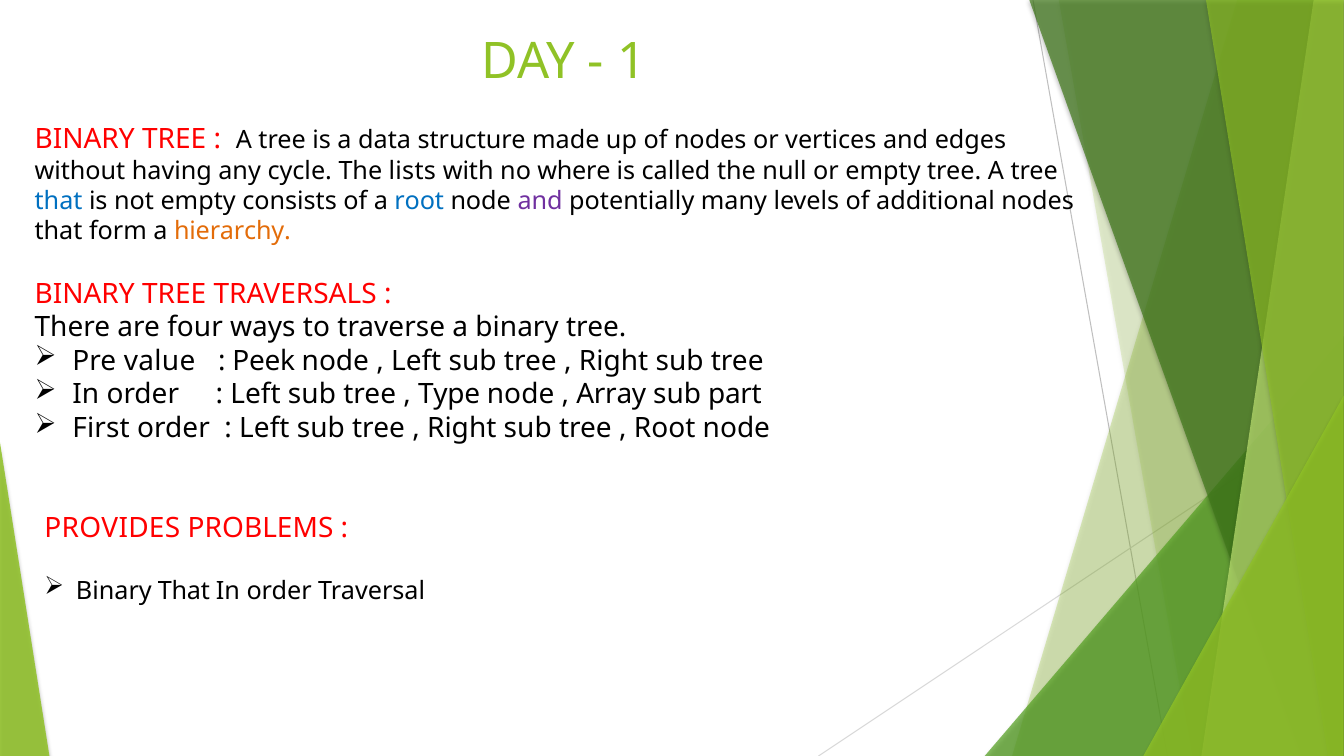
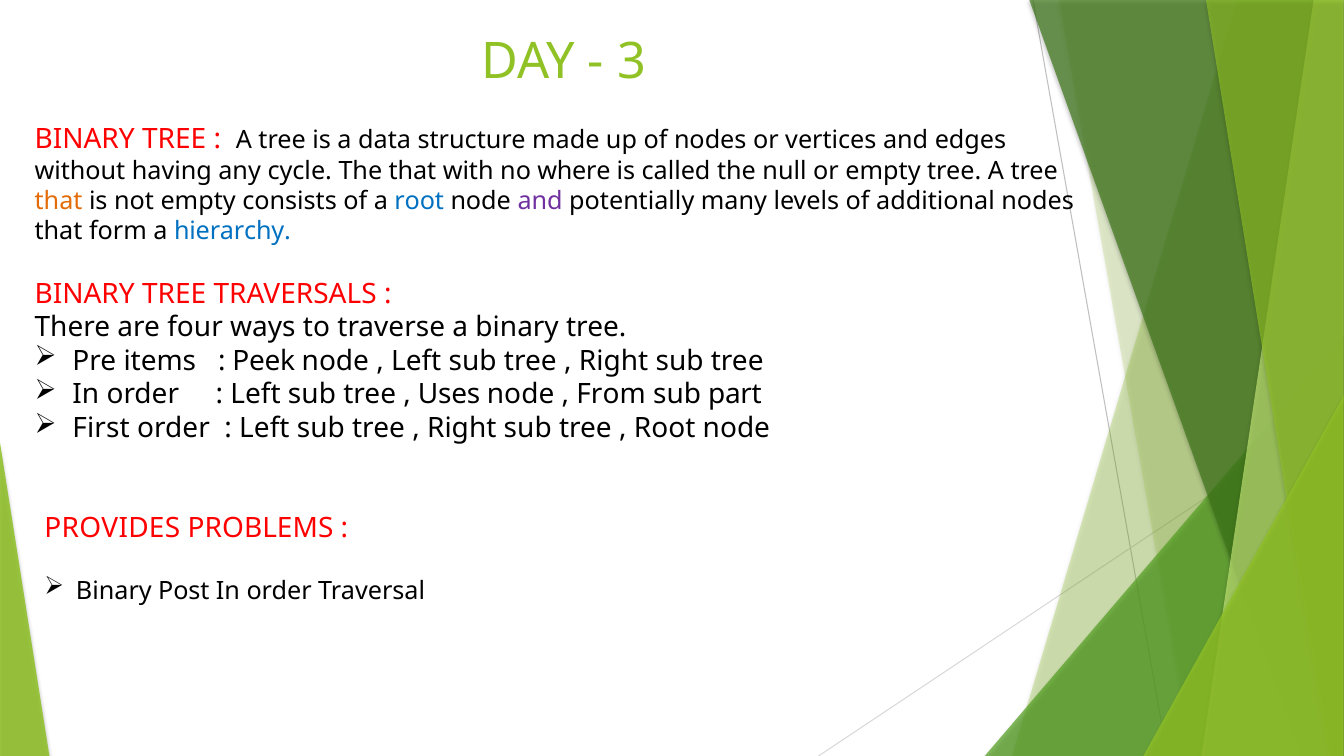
1: 1 -> 3 (632, 61)
The lists: lists -> that (413, 171)
that colour: blue -> orange (59, 201)
hierarchy colour: orange -> blue (232, 232)
value: value -> items (160, 361)
Type: Type -> Uses (449, 395)
Array: Array -> From (611, 395)
Binary That: That -> Post (184, 591)
